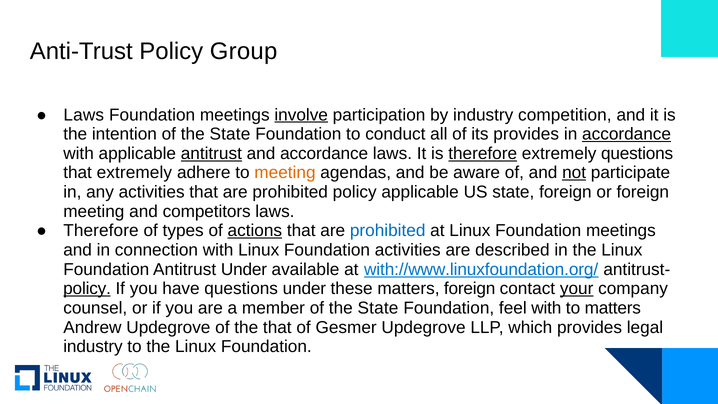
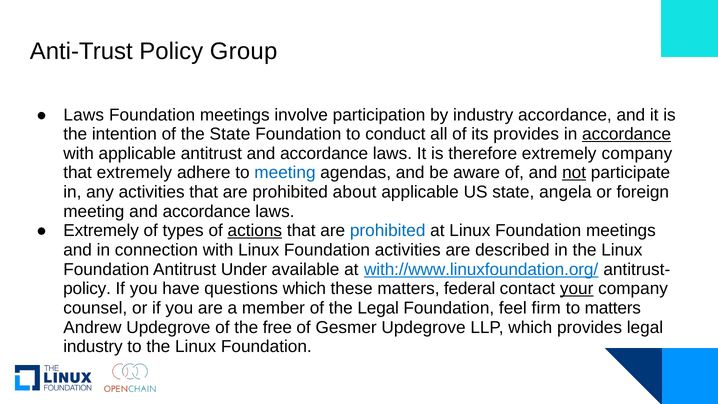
involve underline: present -> none (301, 115)
industry competition: competition -> accordance (565, 115)
antitrust underline: present -> none (211, 153)
therefore underline: present -> none (483, 153)
extremely questions: questions -> company (637, 153)
meeting colour: orange -> blue (285, 173)
prohibited policy: policy -> about (355, 192)
state foreign: foreign -> angela (565, 192)
competitors: competitors -> accordance (207, 211)
Therefore: Therefore -> Extremely (101, 231)
policy underline: present -> none (87, 289)
questions under: under -> which (304, 289)
matters foreign: foreign -> federal (470, 289)
member of the State: State -> Legal (378, 308)
feel with: with -> firm (546, 308)
the that: that -> free (277, 327)
